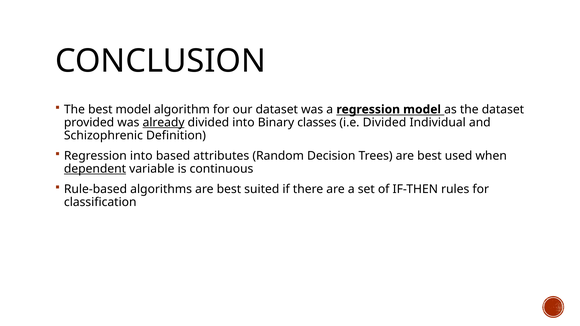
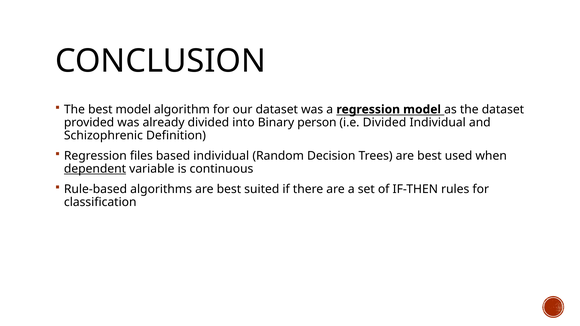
already underline: present -> none (164, 123)
classes: classes -> person (317, 123)
Regression into: into -> files (141, 156)
based attributes: attributes -> individual (221, 156)
